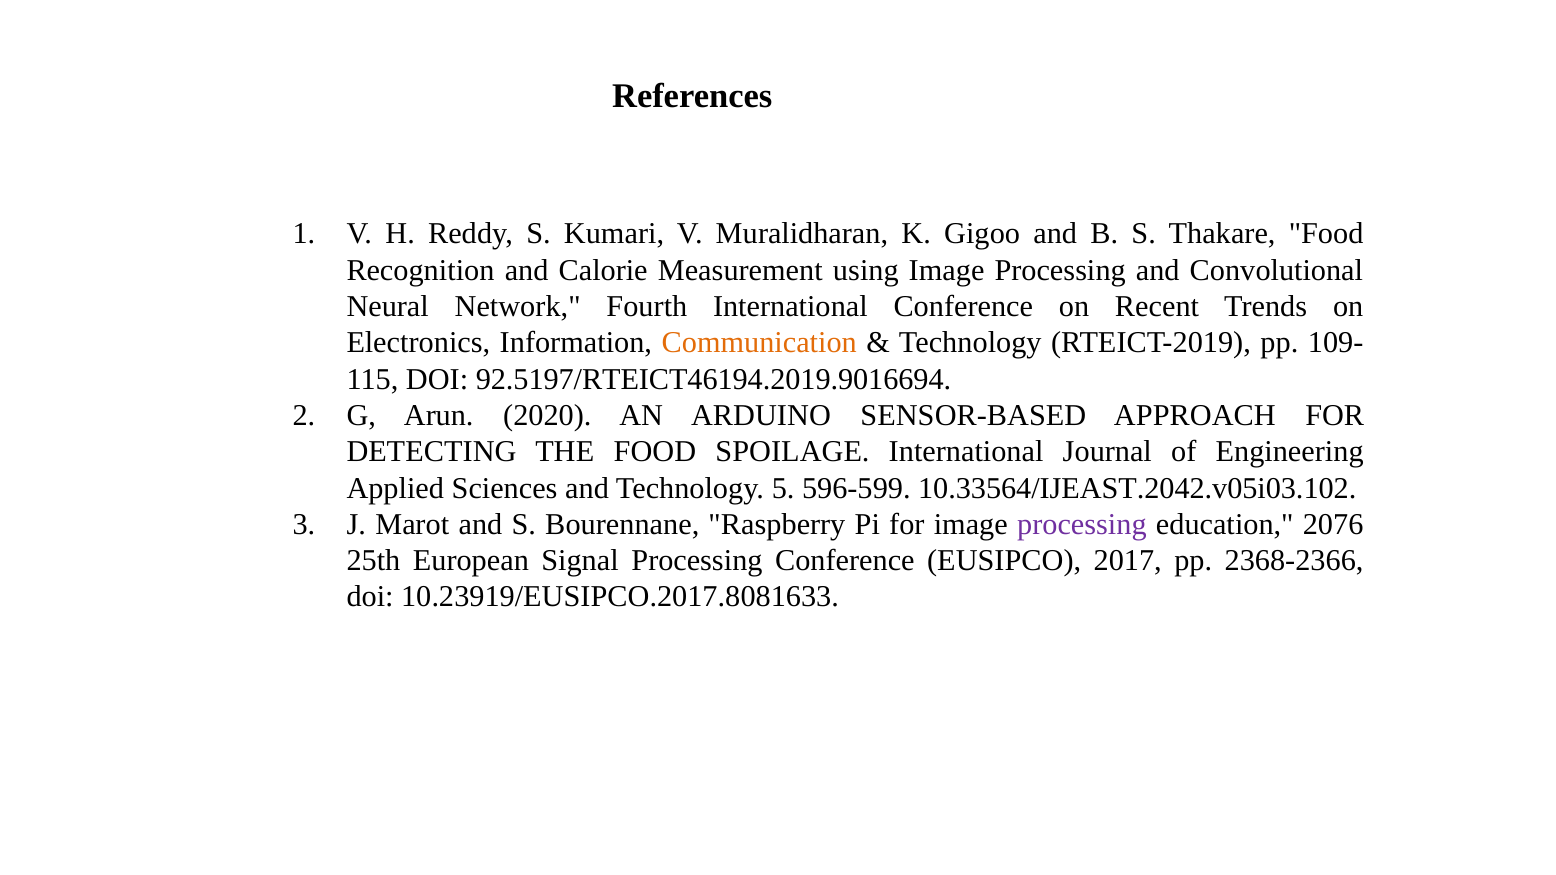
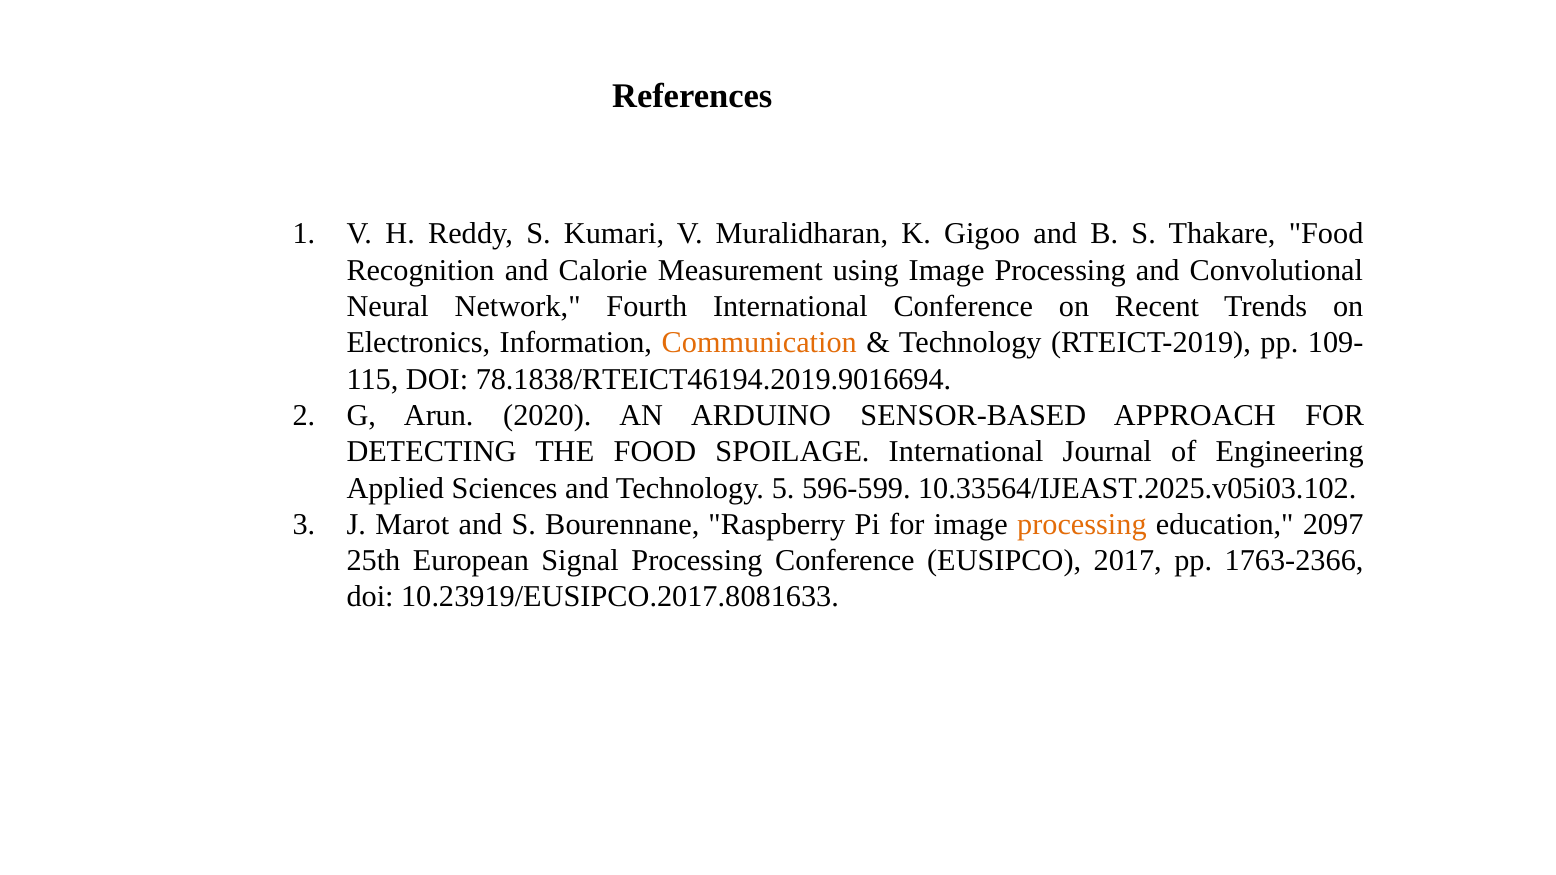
92.5197/RTEICT46194.2019.9016694: 92.5197/RTEICT46194.2019.9016694 -> 78.1838/RTEICT46194.2019.9016694 (713, 379)
10.33564/IJEAST.2042.v05i03.102: 10.33564/IJEAST.2042.v05i03.102 -> 10.33564/IJEAST.2025.v05i03.102 (1137, 488)
processing colour: purple -> orange (1082, 525)
2076: 2076 -> 2097 (1333, 525)
2368-2366: 2368-2366 -> 1763-2366 (1294, 561)
